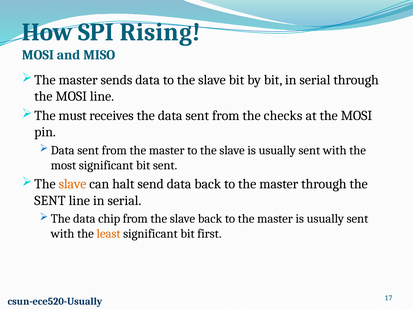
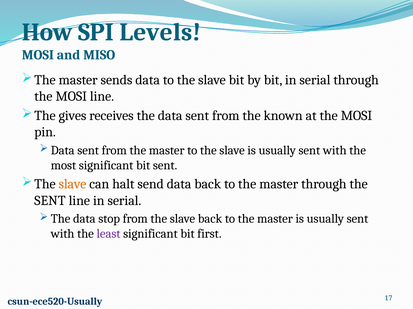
Rising: Rising -> Levels (160, 32)
must: must -> gives (73, 116)
checks: checks -> known (283, 116)
chip: chip -> stop (109, 219)
least colour: orange -> purple (109, 234)
